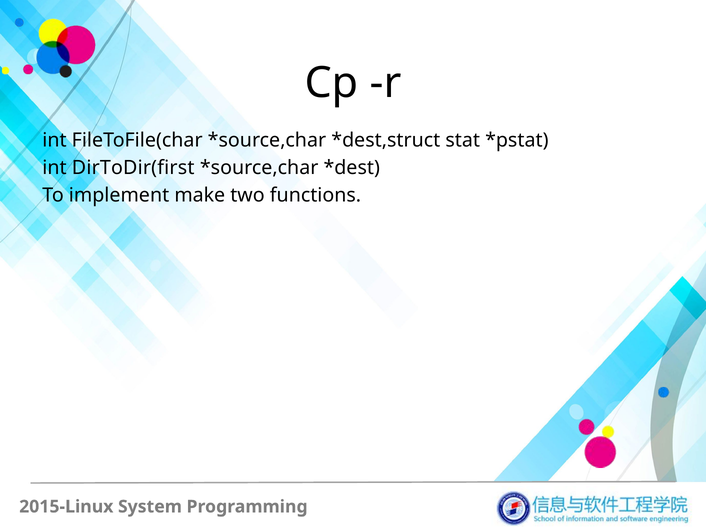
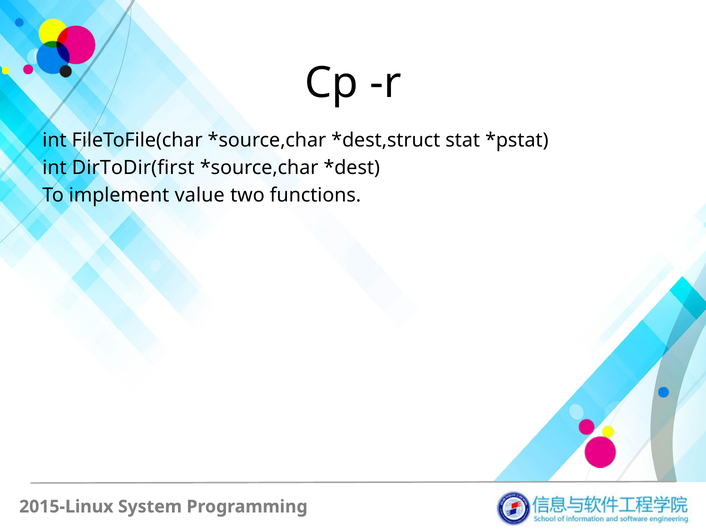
make: make -> value (200, 195)
